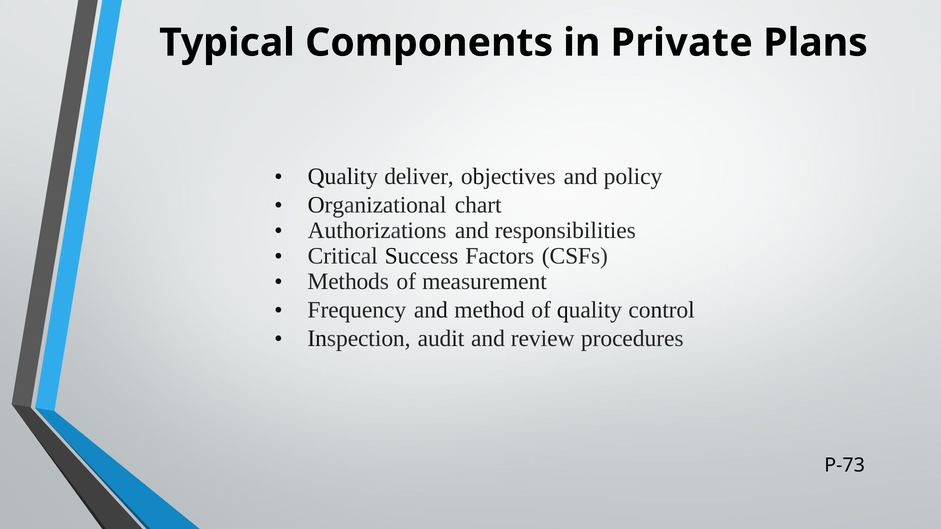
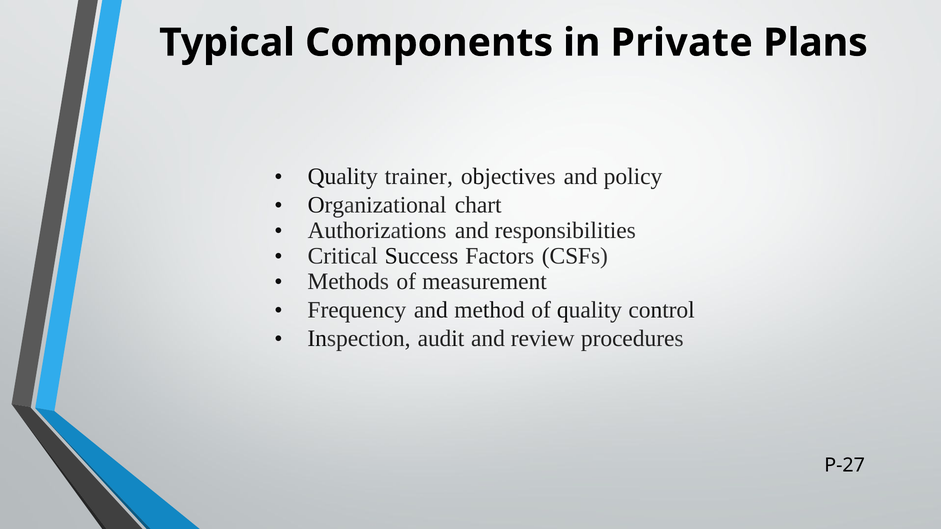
deliver: deliver -> trainer (419, 177)
P-73: P-73 -> P-27 (845, 465)
